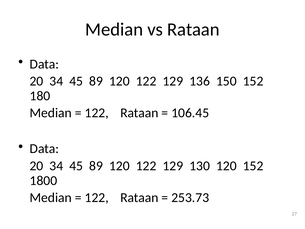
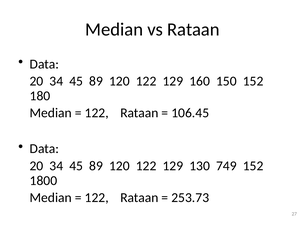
136: 136 -> 160 (200, 81)
130 120: 120 -> 749 (226, 166)
